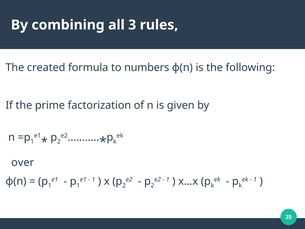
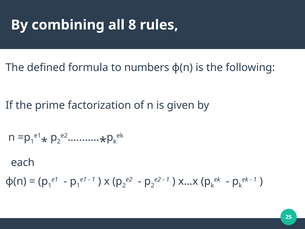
3: 3 -> 8 (132, 25)
created: created -> defined (46, 68)
over: over -> each (23, 162)
